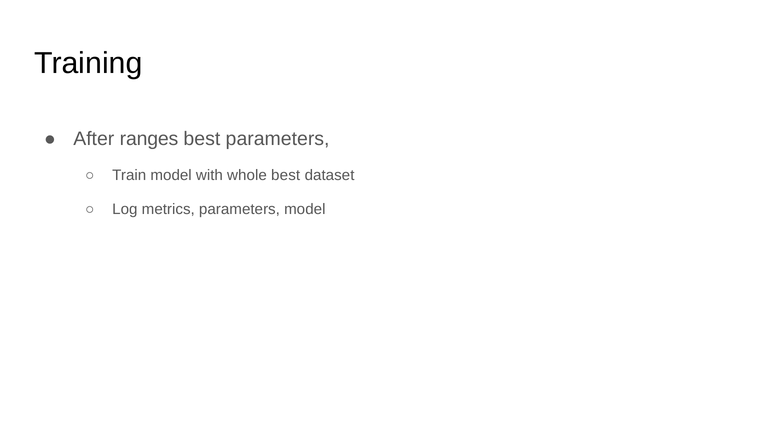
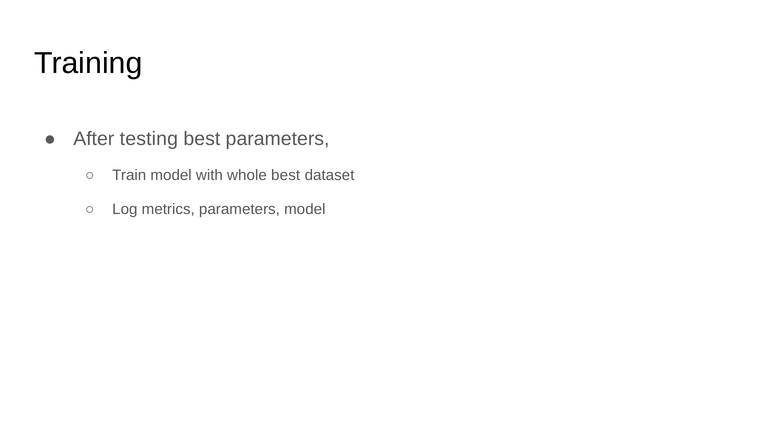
ranges: ranges -> testing (149, 139)
